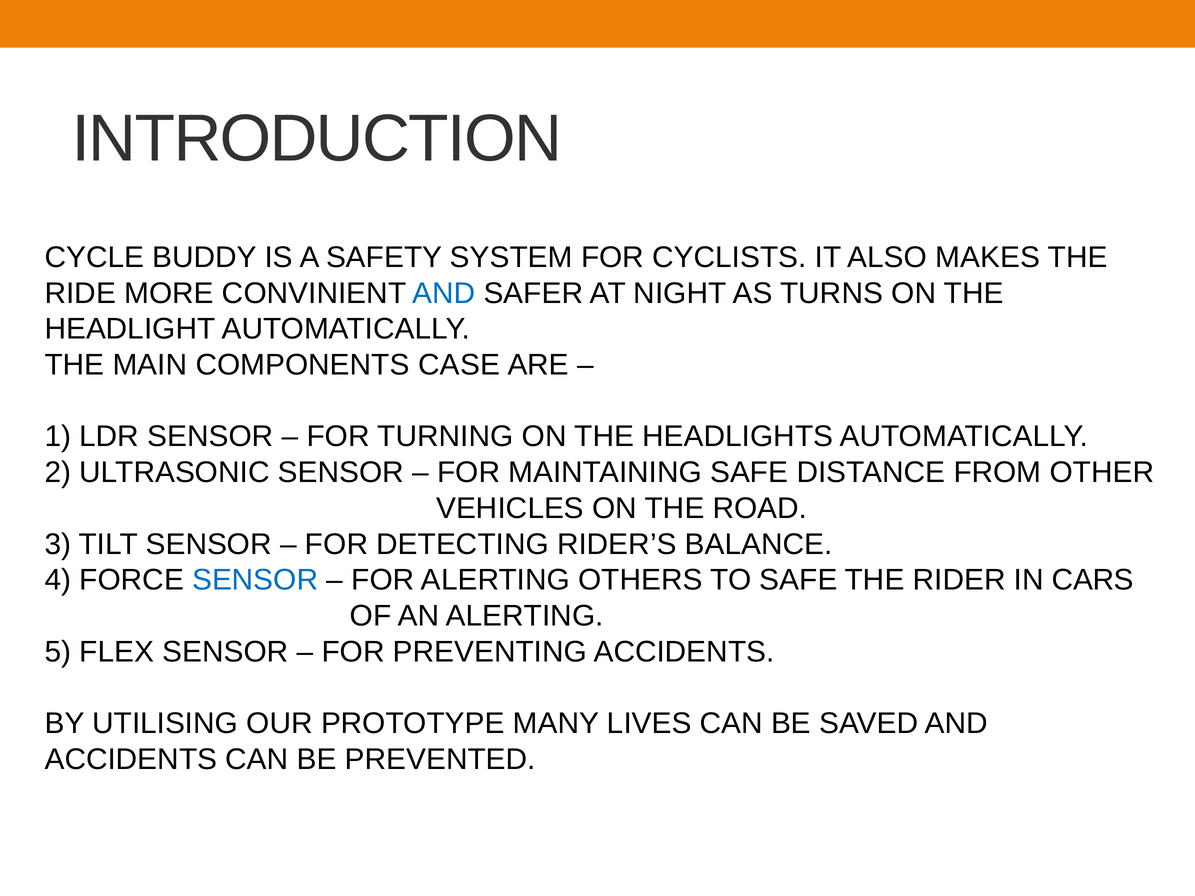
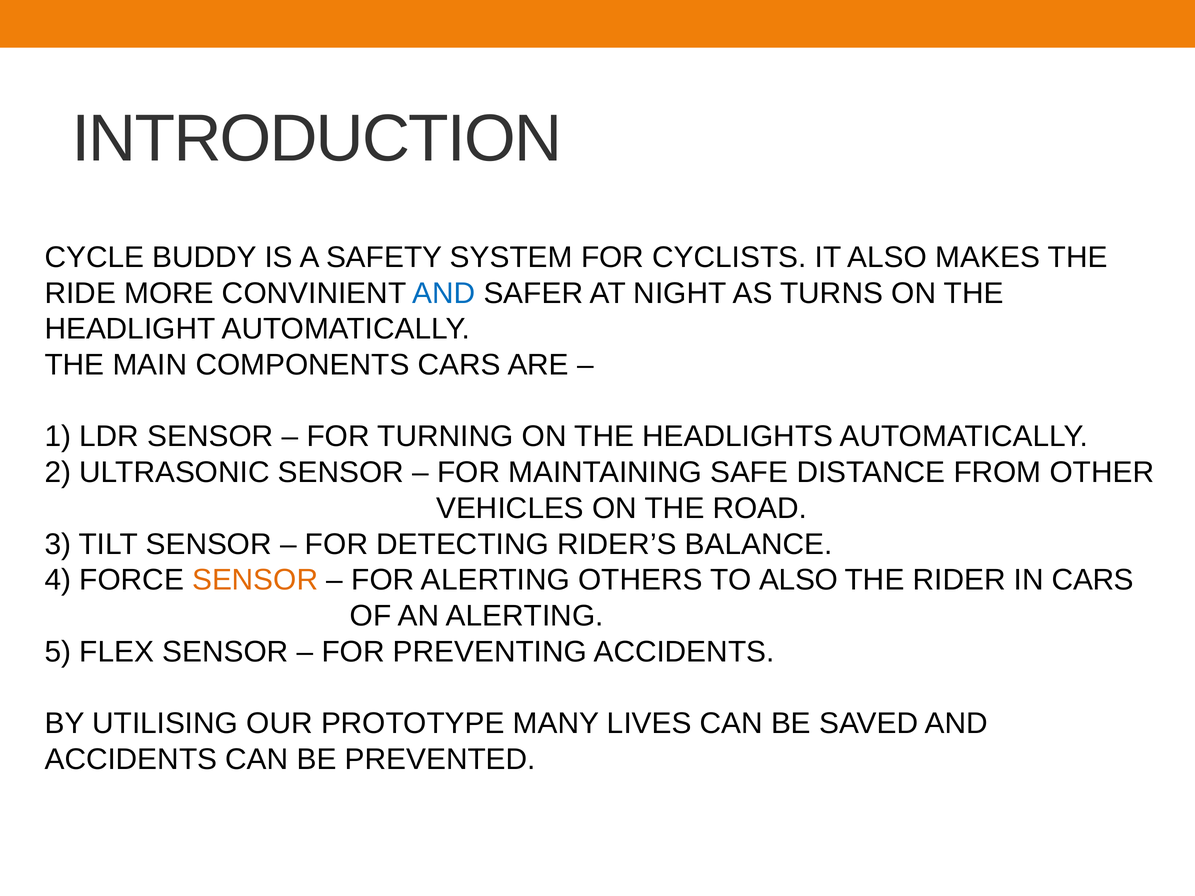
COMPONENTS CASE: CASE -> CARS (459, 365)
SENSOR colour: blue -> orange (255, 580)
TO SAFE: SAFE -> ALSO (799, 580)
